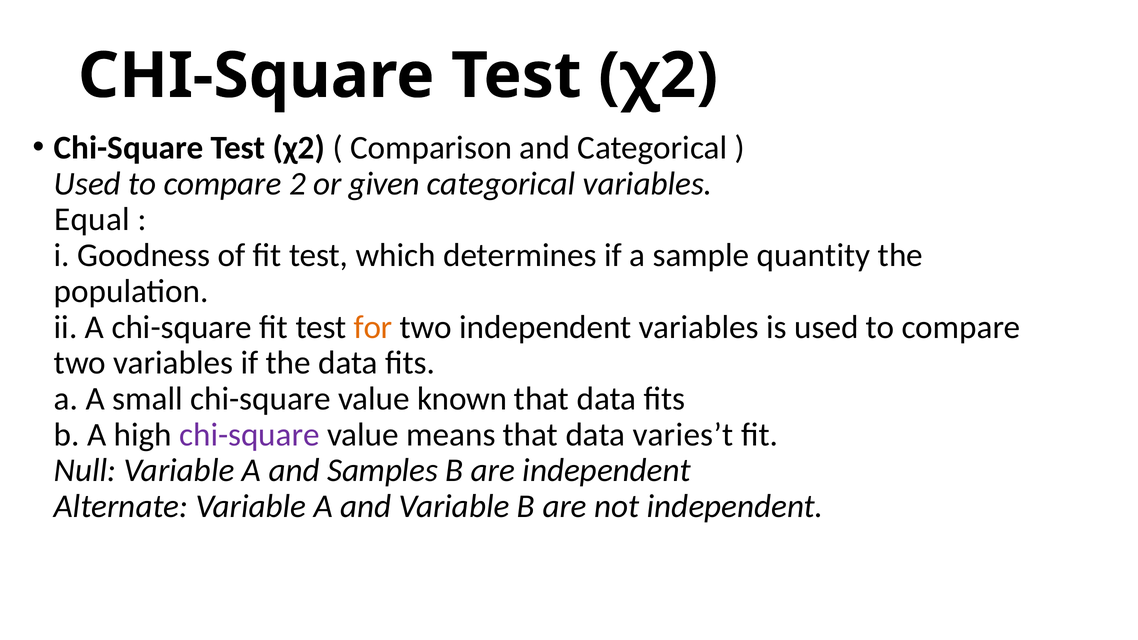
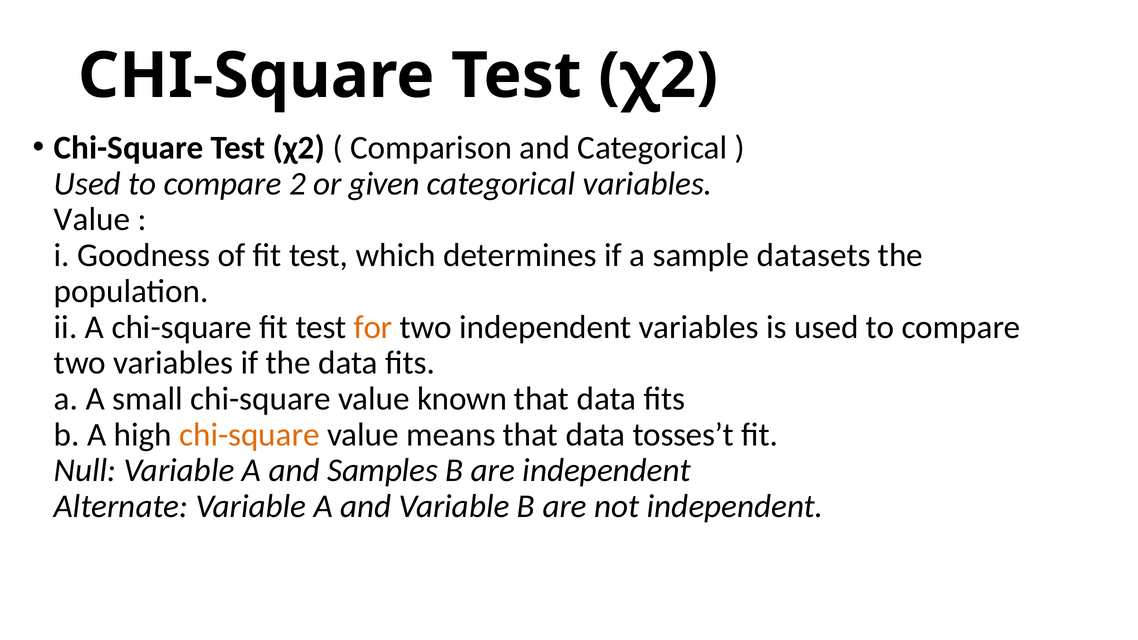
Equal: Equal -> Value (92, 220)
quantity: quantity -> datasets (814, 255)
chi-square colour: purple -> orange (249, 435)
varies’t: varies’t -> tosses’t (683, 435)
